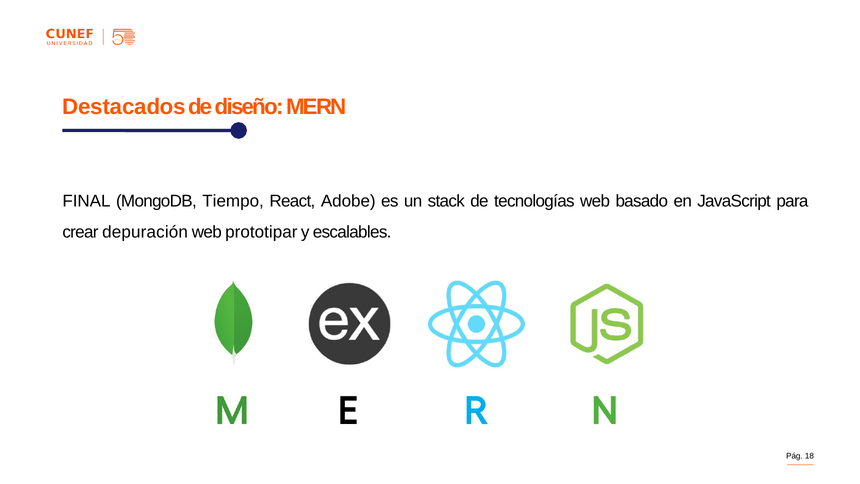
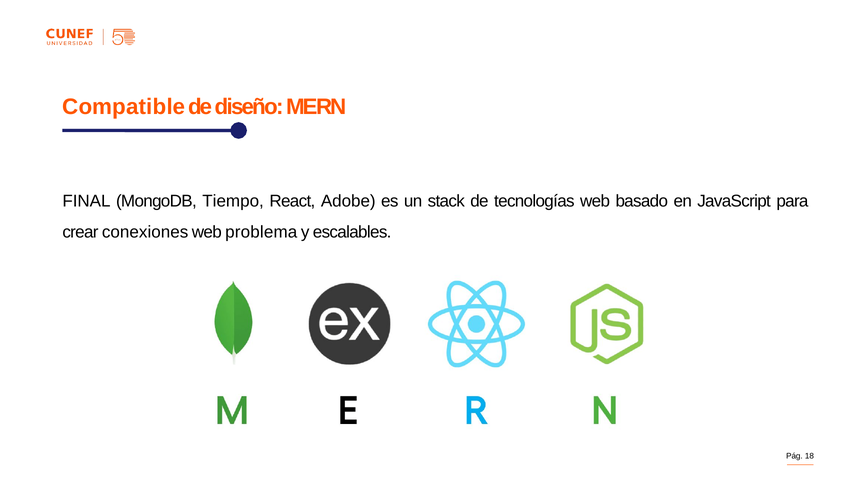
Destacados: Destacados -> Compatible (124, 107)
depuración: depuración -> conexiones (145, 232)
prototipar: prototipar -> problema (261, 232)
